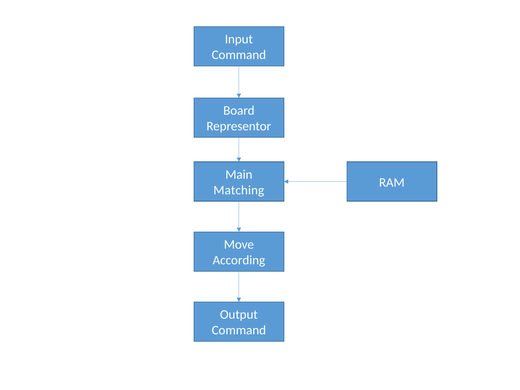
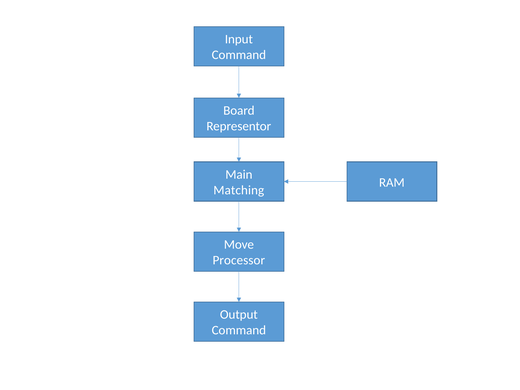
According: According -> Processor (239, 260)
